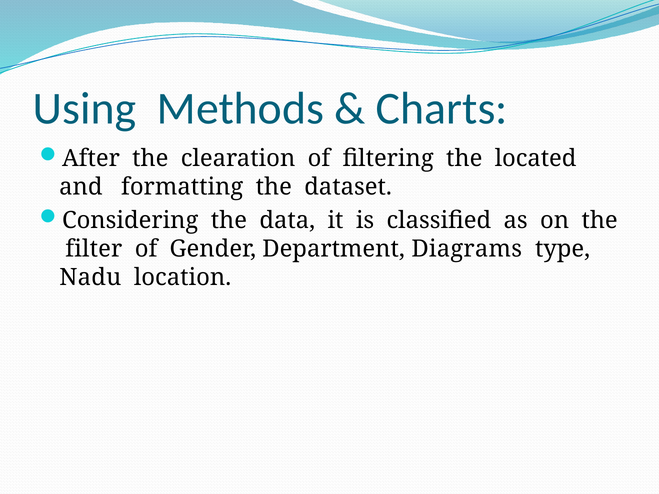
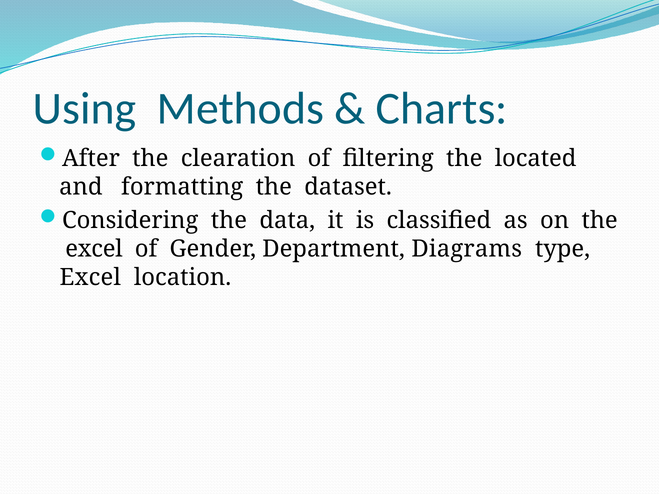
filter: filter -> excel (94, 249)
Nadu: Nadu -> Excel (90, 278)
